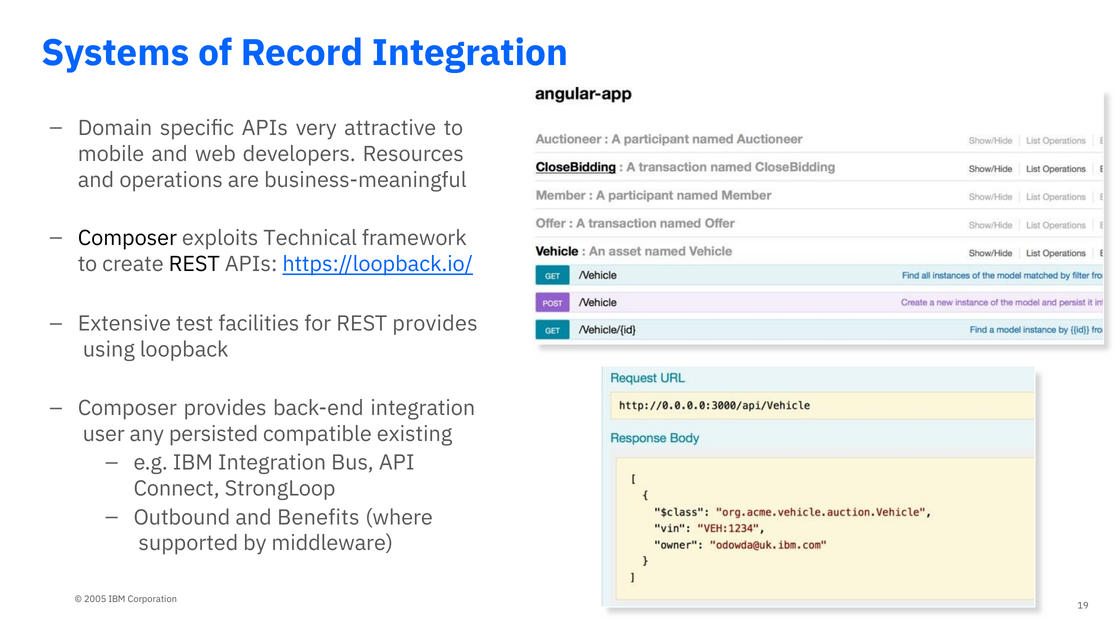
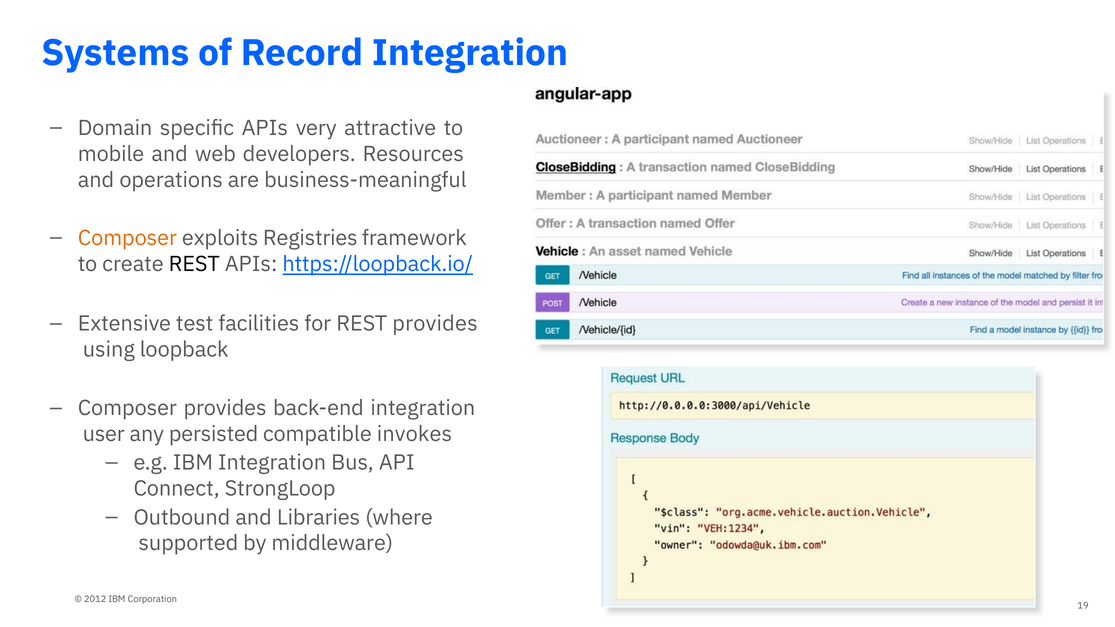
Composer colour: black -> orange (127, 238)
Technical: Technical -> Registries (310, 238)
existing: existing -> invokes (414, 434)
Benefits: Benefits -> Libraries (319, 518)
2005: 2005 -> 2012 (95, 599)
